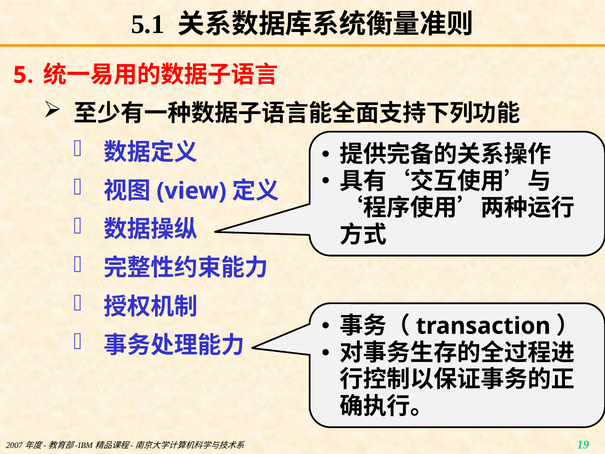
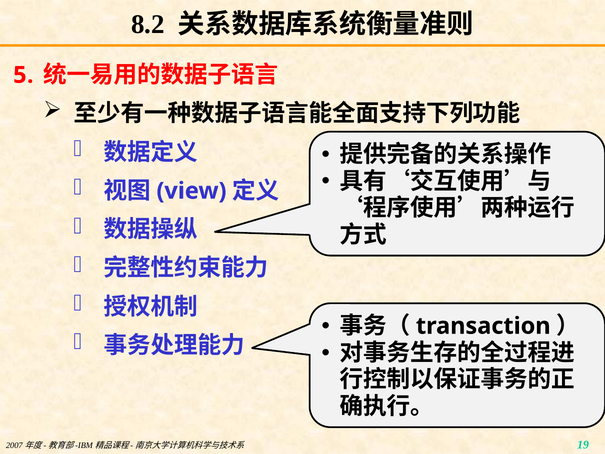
5.1: 5.1 -> 8.2 (148, 25)
